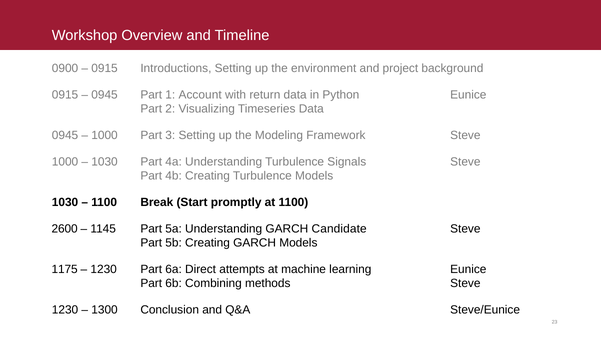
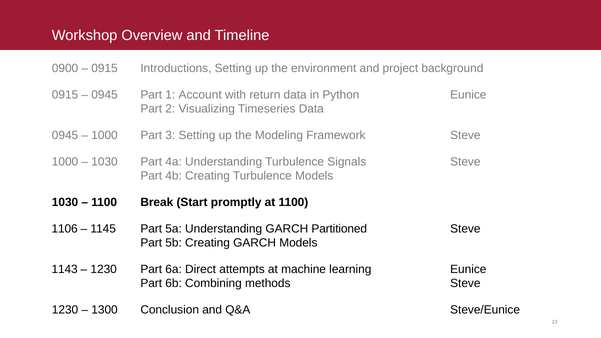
2600: 2600 -> 1106 (65, 229)
Candidate: Candidate -> Partitioned (339, 229)
1175: 1175 -> 1143 (65, 269)
